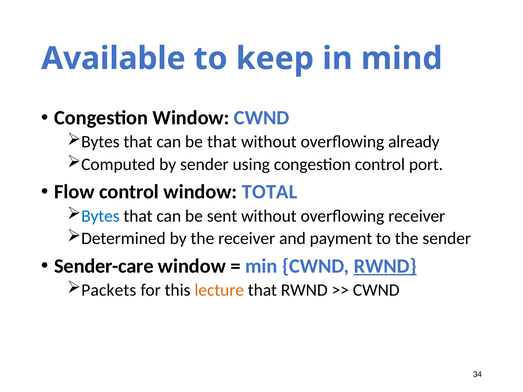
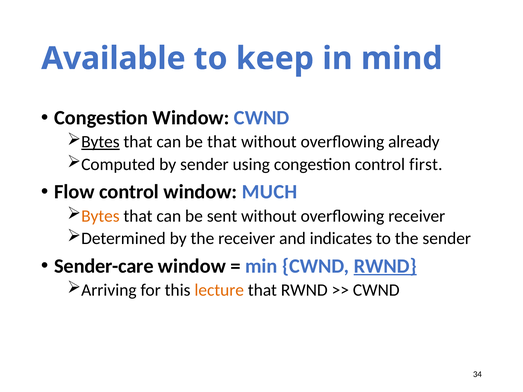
Bytes underline: none -> present (100, 142)
port: port -> first (426, 164)
TOTAL: TOTAL -> MUCH (270, 192)
Bytes colour: blue -> orange (100, 216)
payment: payment -> indicates (341, 239)
Packets: Packets -> Arriving (109, 290)
